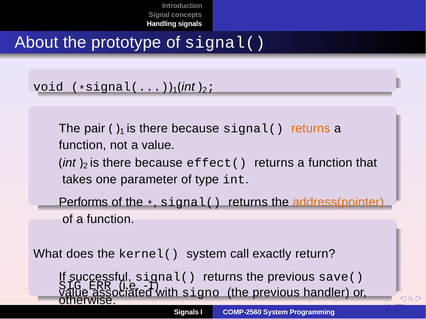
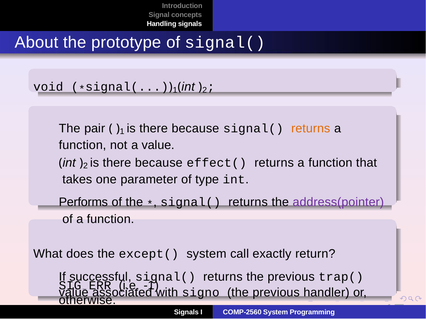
address(pointer colour: orange -> purple (338, 202)
kernel(: kernel( -> except( (149, 255)
save(: save( -> trap( (341, 277)
